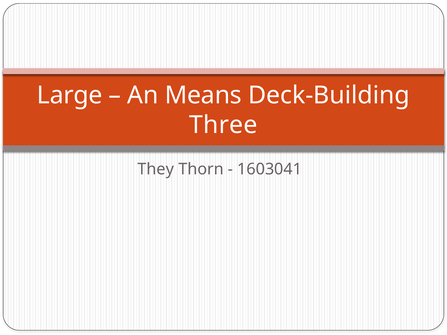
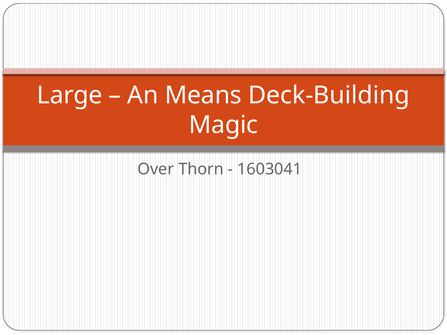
Three: Three -> Magic (224, 125)
They: They -> Over (156, 169)
